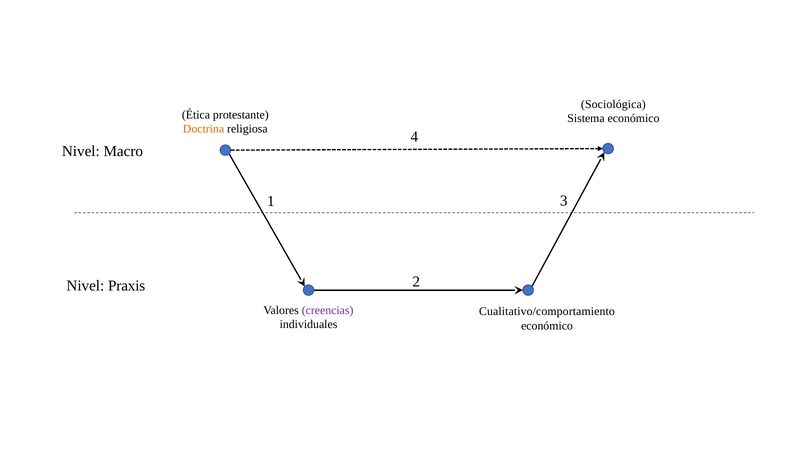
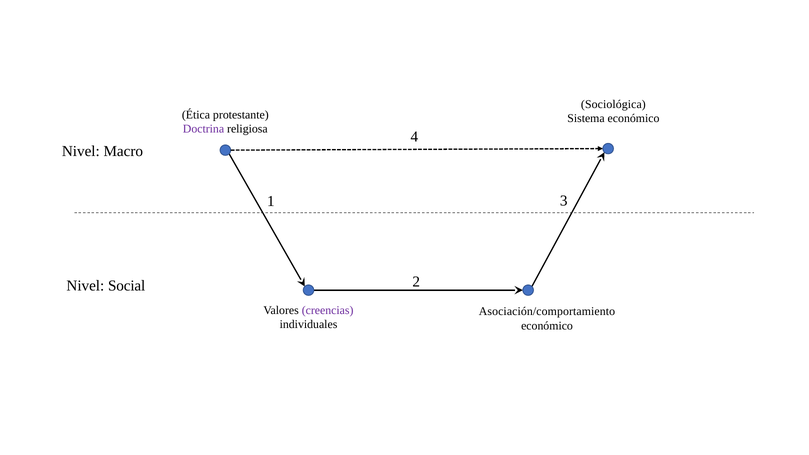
Doctrina colour: orange -> purple (203, 129)
Praxis: Praxis -> Social (127, 286)
Cualitativo/comportamiento: Cualitativo/comportamiento -> Asociación/comportamiento (547, 312)
